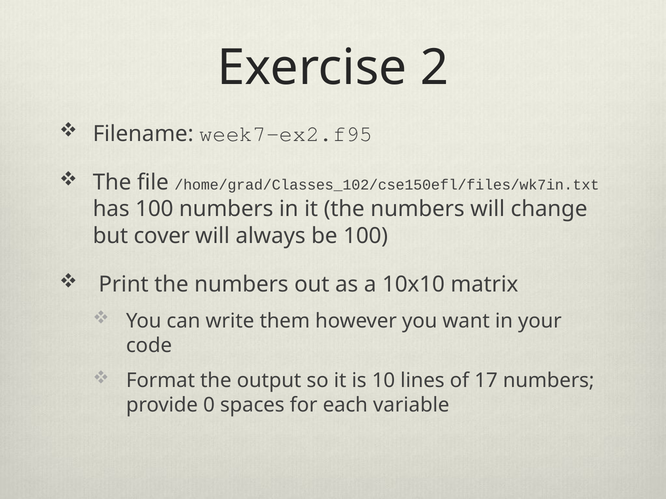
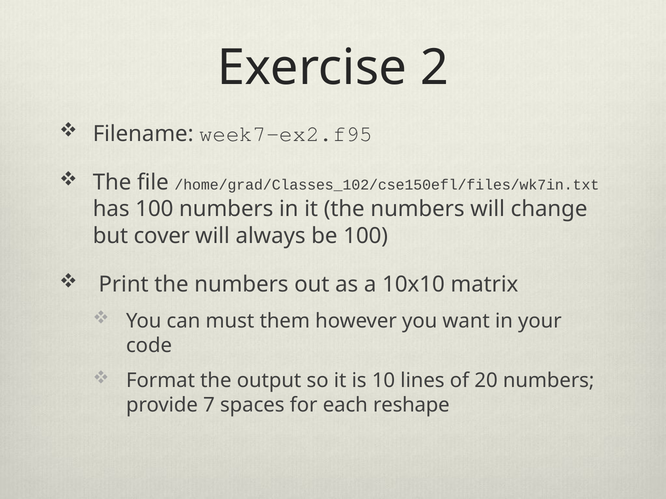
write: write -> must (230, 321)
17: 17 -> 20 (486, 381)
0: 0 -> 7 (209, 406)
variable: variable -> reshape (411, 406)
